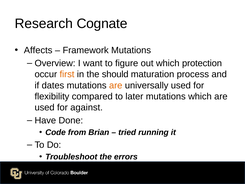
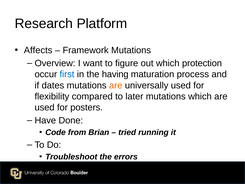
Cognate: Cognate -> Platform (102, 24)
first colour: orange -> blue (67, 74)
should: should -> having (115, 74)
against: against -> posters (87, 107)
